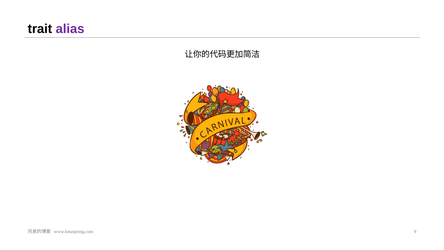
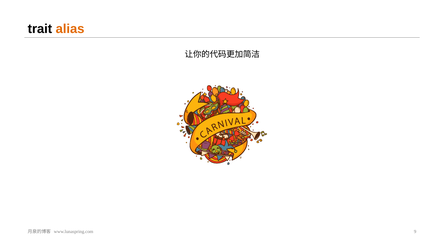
alias colour: purple -> orange (70, 29)
